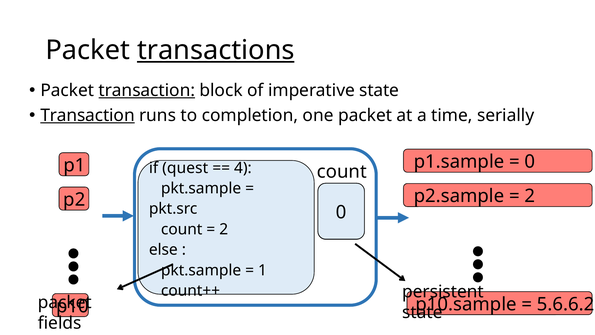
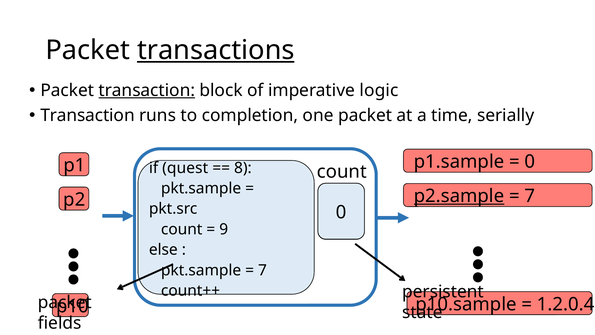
imperative state: state -> logic (379, 90)
Transaction underline: present -> none (88, 115)
4: 4 -> 8 (243, 168)
p2.sample underline: none -> present (459, 196)
2: 2 -> 7 (530, 196)
2: 2 -> 9 (224, 229)
1: 1 -> 7 (263, 270)
5.6.6.2: 5.6.6.2 -> 1.2.0.4 (566, 304)
